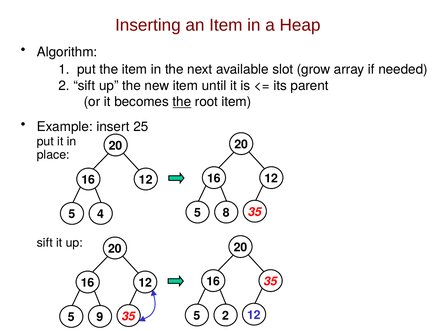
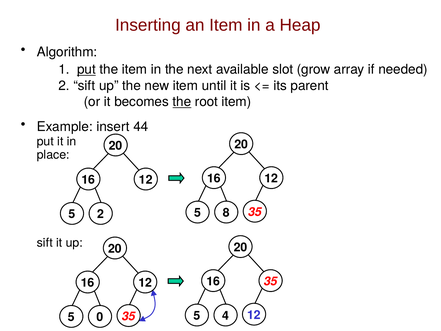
put underline: none -> present (86, 69)
25: 25 -> 44 (141, 126)
5 4: 4 -> 2 (101, 214)
5 2: 2 -> 4 (226, 316)
9: 9 -> 0 (100, 317)
